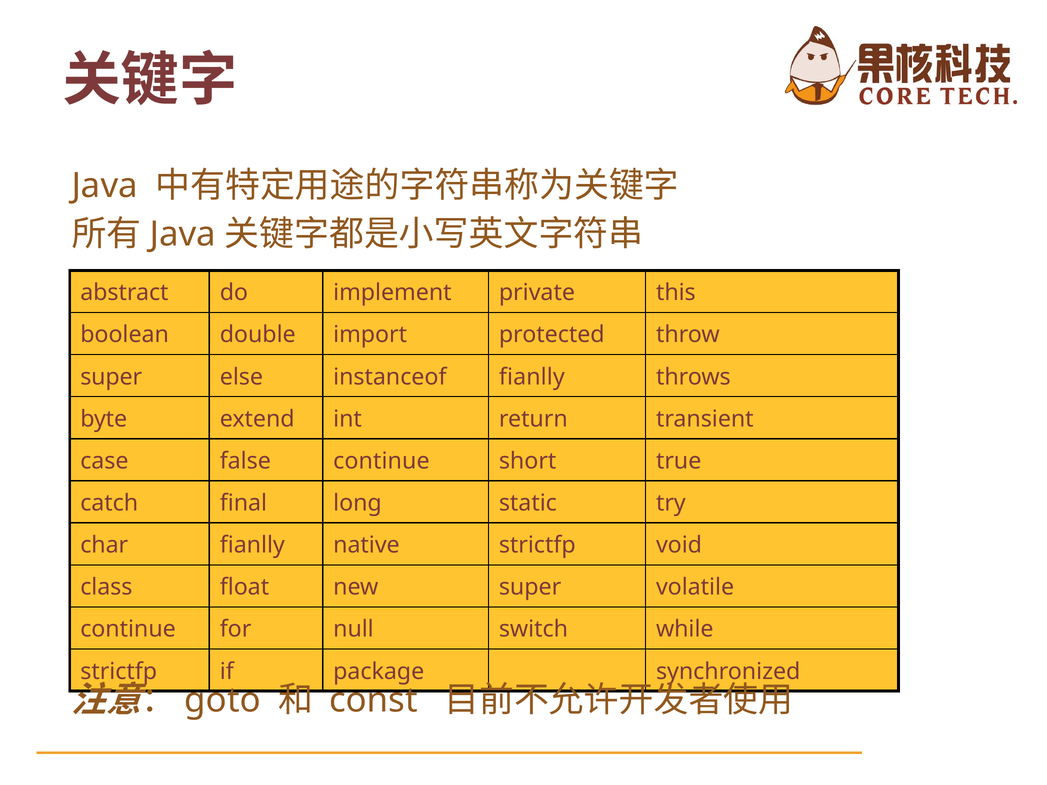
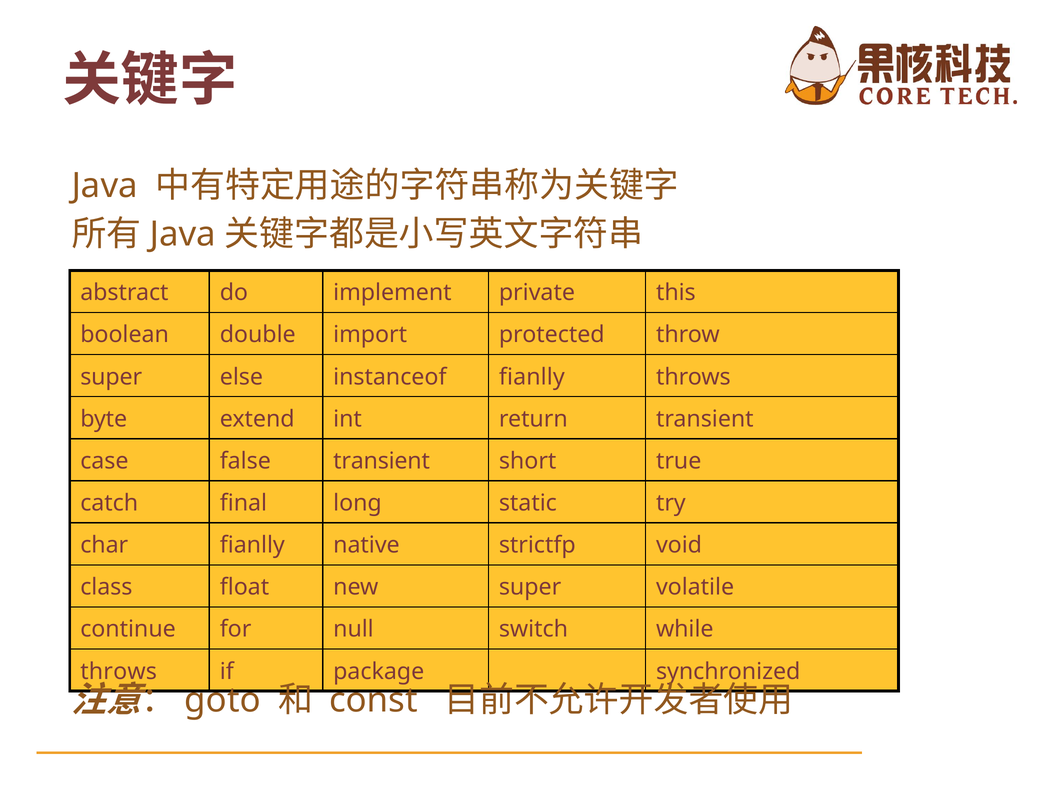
false continue: continue -> transient (382, 461)
strictfp: strictfp -> throws (119, 672)
